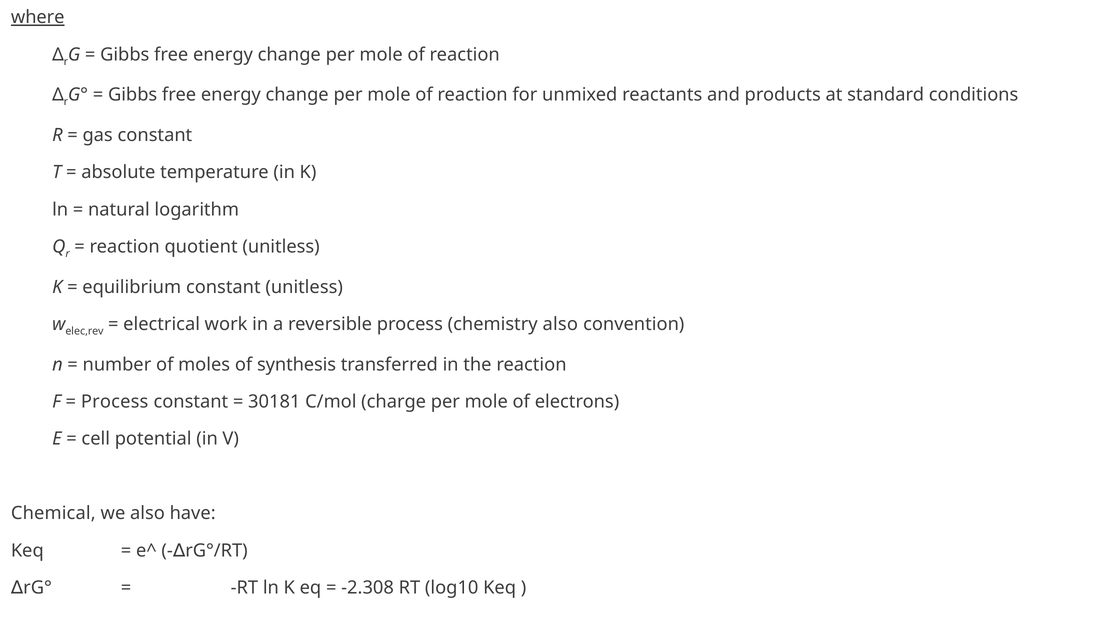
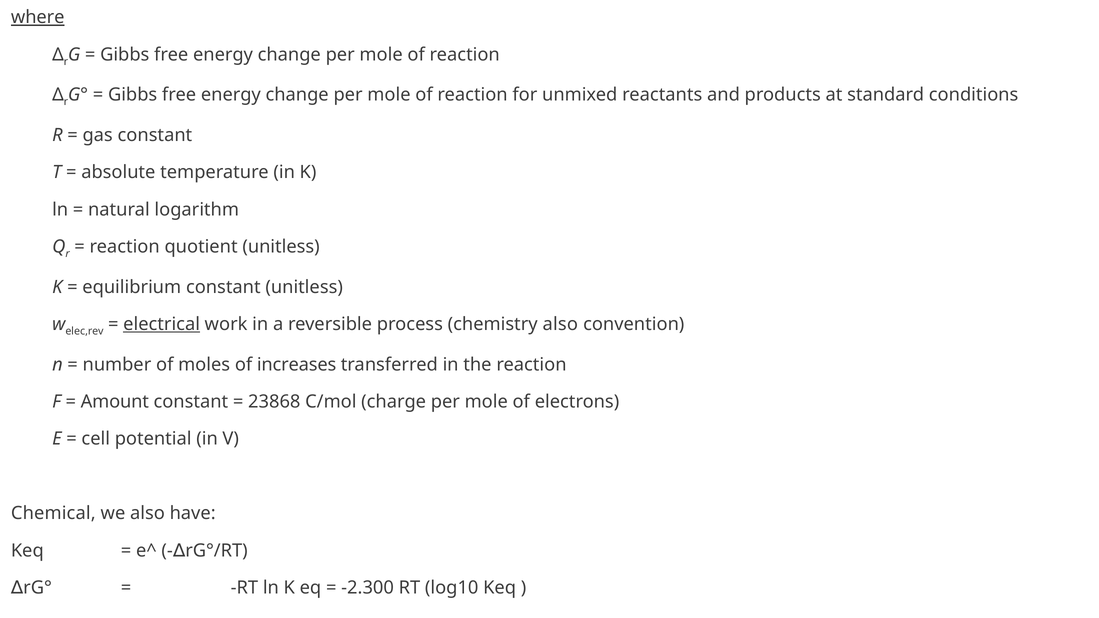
electrical underline: none -> present (162, 324)
synthesis: synthesis -> increases (297, 365)
Process: Process -> Amount (115, 402)
30181: 30181 -> 23868 (274, 402)
-2.308: -2.308 -> -2.300 (368, 588)
